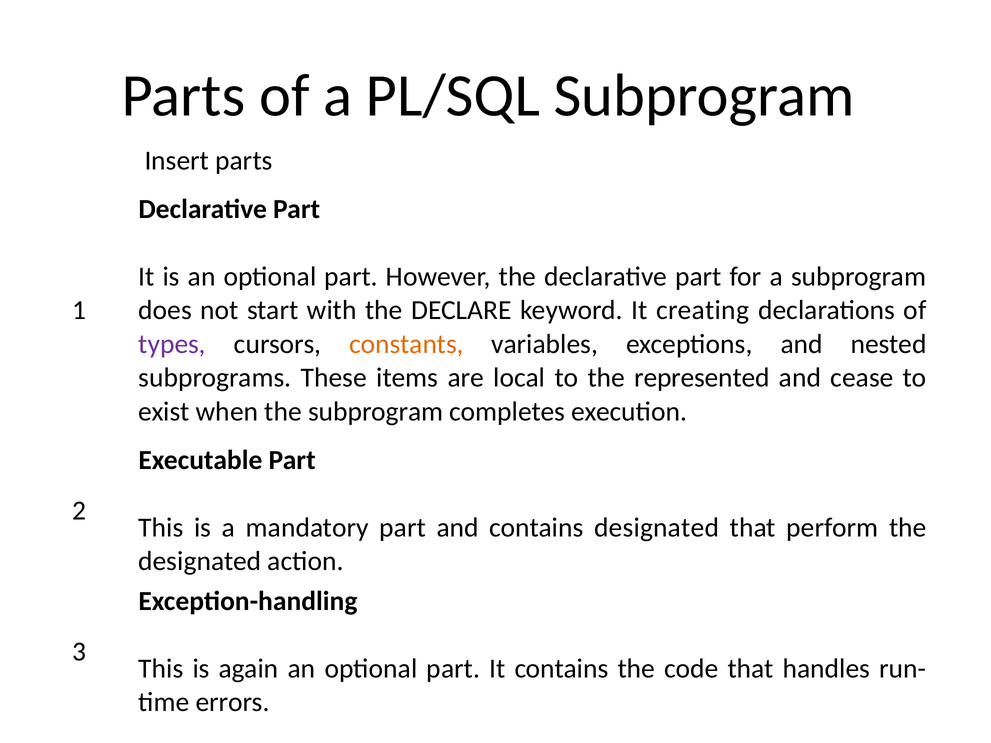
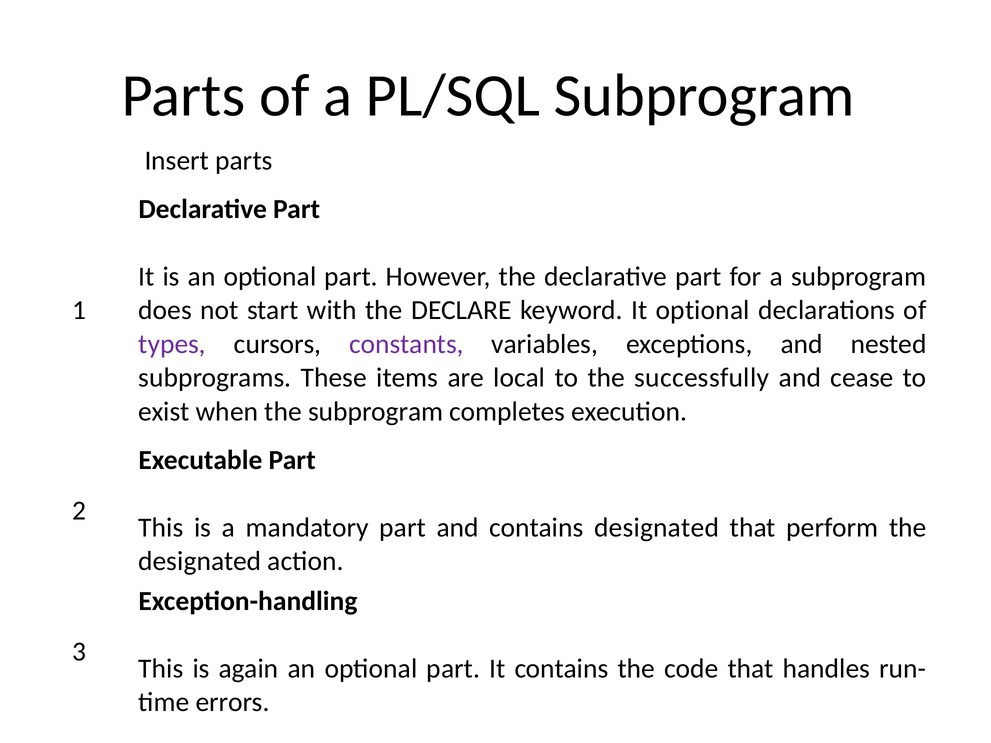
It creating: creating -> optional (703, 310)
constants colour: orange -> purple (406, 344)
represented: represented -> successfully (702, 378)
